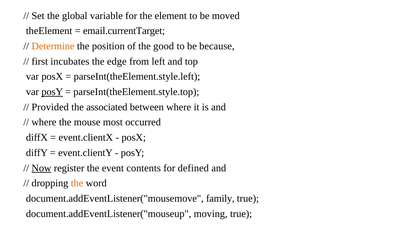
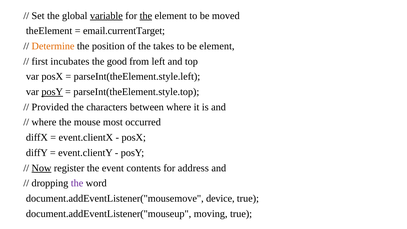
variable underline: none -> present (106, 16)
the underline: none -> present (146, 16)
good: good -> takes (164, 46)
be because: because -> element (217, 46)
edge: edge -> good (117, 61)
associated: associated -> characters (107, 107)
defined: defined -> address (193, 168)
the colour: orange -> purple (77, 183)
family: family -> device (220, 198)
